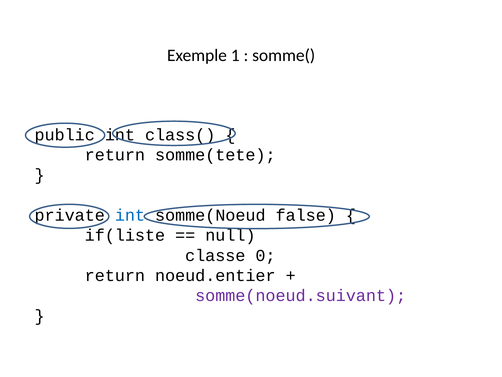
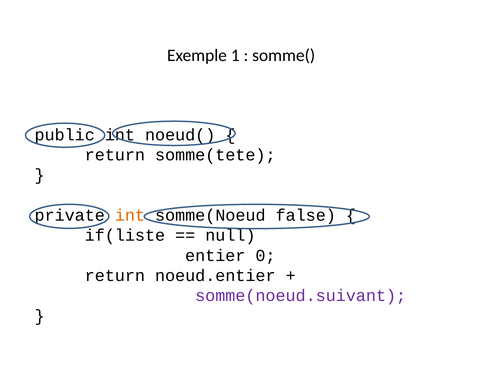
class(: class( -> noeud( (180, 135)
int colour: blue -> orange (130, 215)
classe: classe -> entier (215, 255)
